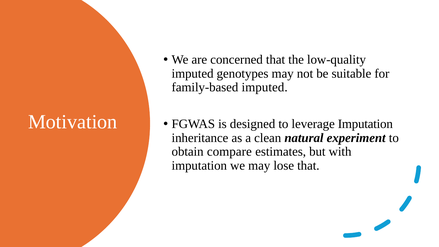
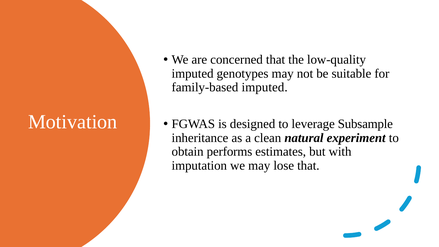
leverage Imputation: Imputation -> Subsample (365, 124)
compare: compare -> performs (229, 152)
